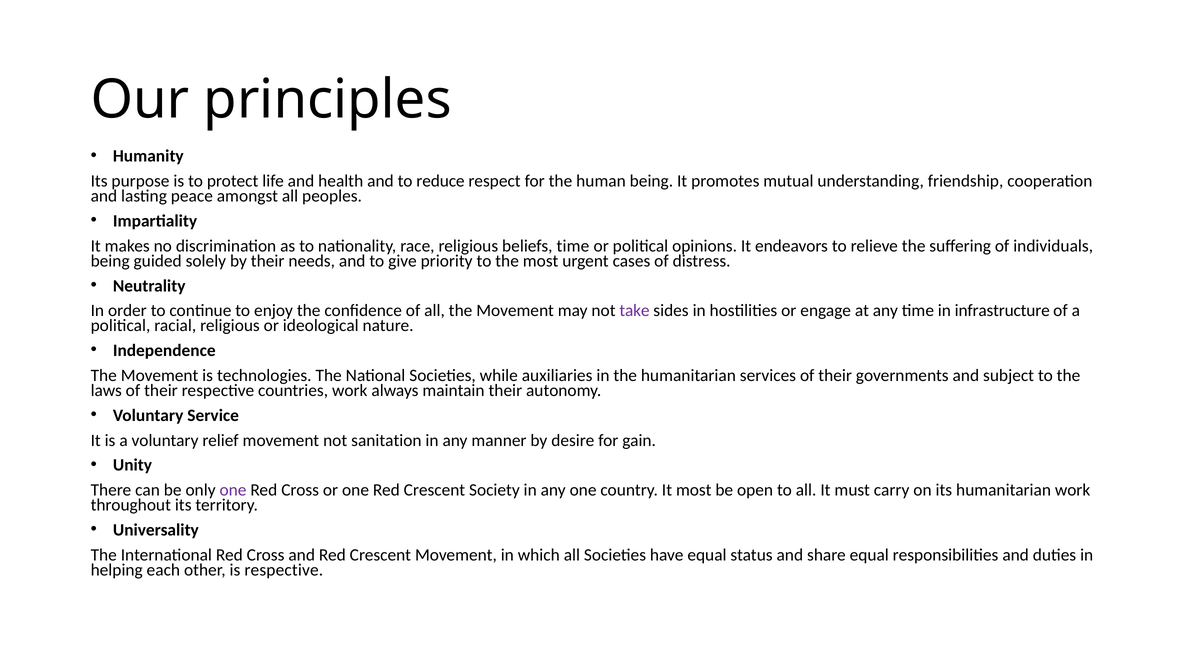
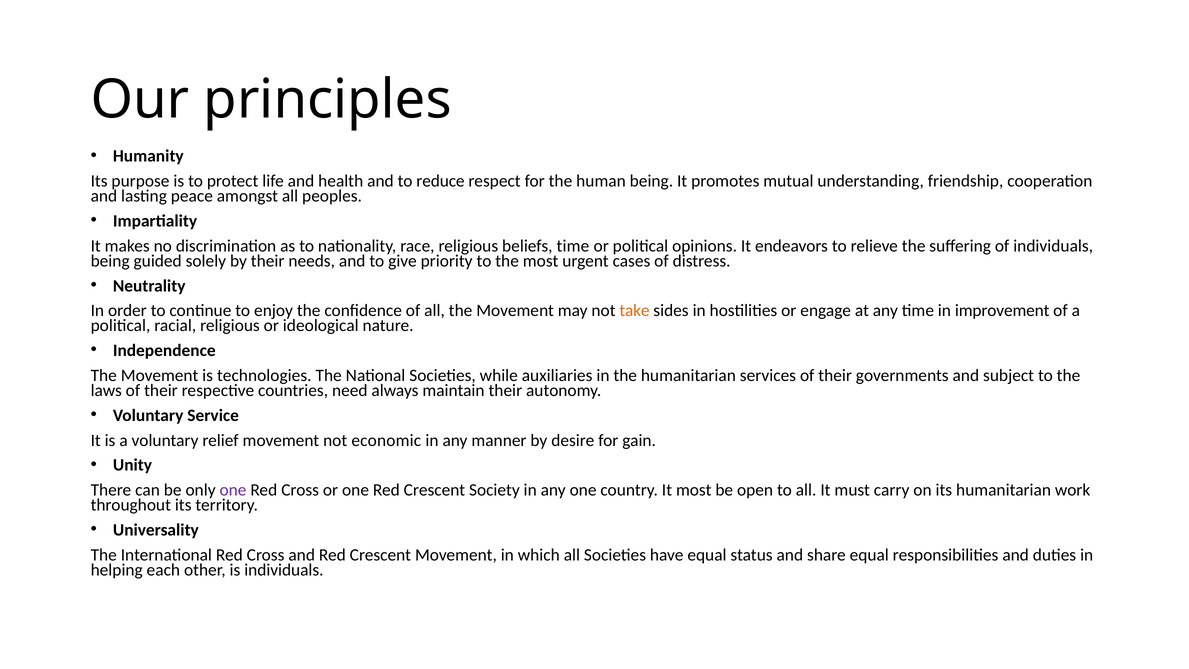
take colour: purple -> orange (635, 311)
infrastructure: infrastructure -> improvement (1002, 311)
countries work: work -> need (350, 390)
sanitation: sanitation -> economic (386, 440)
is respective: respective -> individuals (284, 570)
